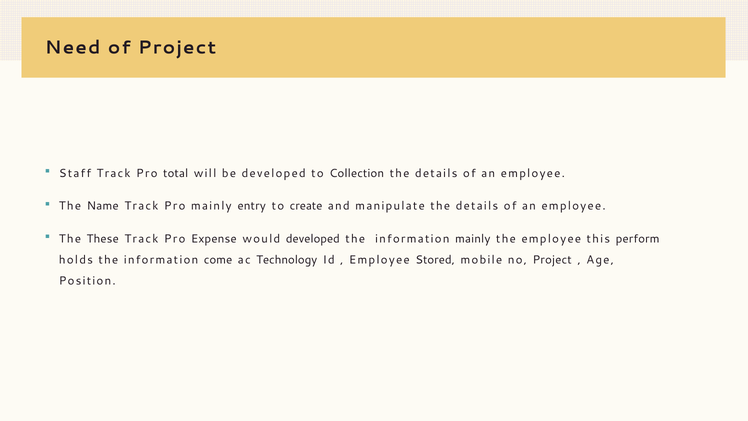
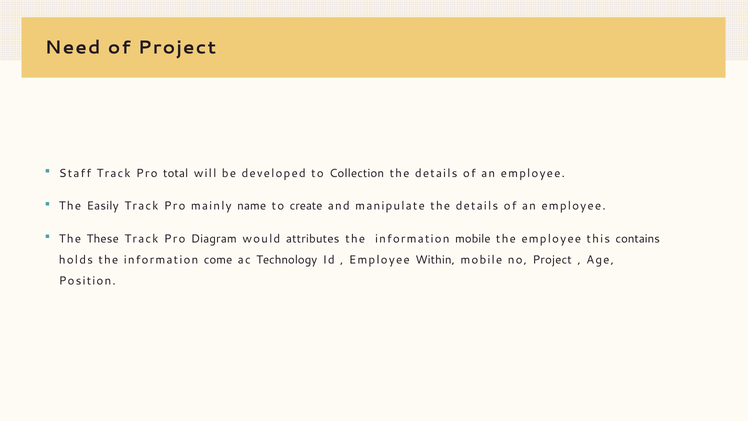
Name: Name -> Easily (103, 206)
entry: entry -> name (252, 206)
Expense: Expense -> Diagram (214, 239)
would developed: developed -> attributes (313, 239)
information mainly: mainly -> mobile (473, 239)
perform: perform -> contains (638, 239)
Stored: Stored -> Within (435, 260)
